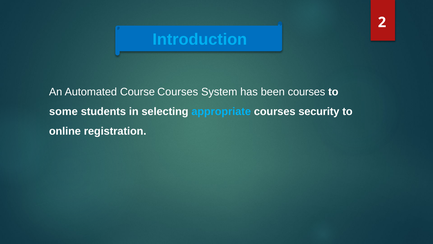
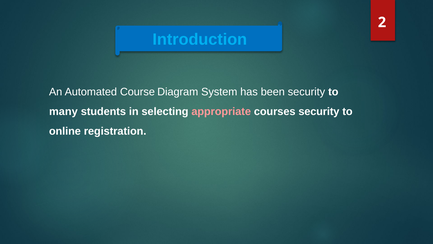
Course Courses: Courses -> Diagram (178, 92)
been courses: courses -> security (306, 92)
some: some -> many (63, 111)
appropriate colour: light blue -> pink (221, 111)
